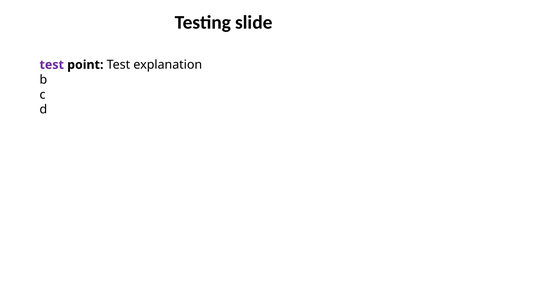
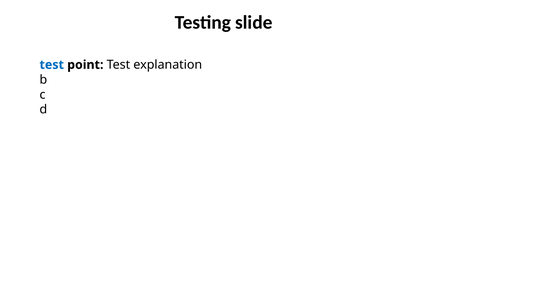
test colour: purple -> blue (52, 65)
